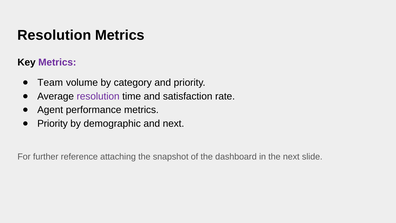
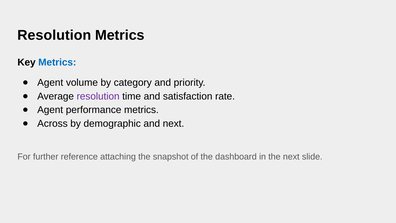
Metrics colour: purple -> blue (57, 62)
Team: Team -> Agent (50, 83)
Priority: Priority -> Across (52, 123)
